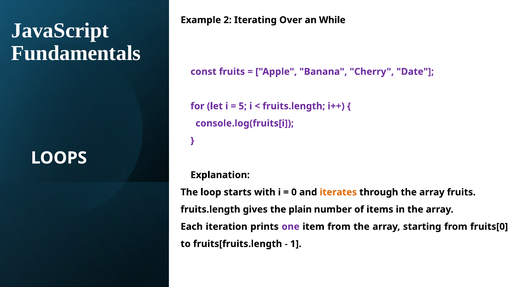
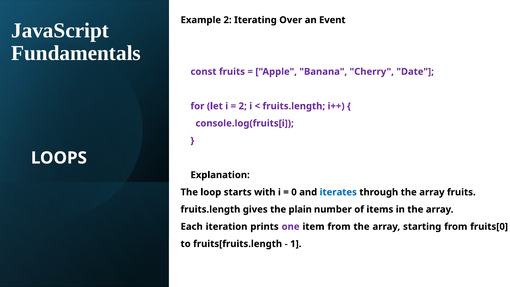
While: While -> Event (332, 20)
5: 5 -> 2 (243, 106)
iterates colour: orange -> blue (338, 192)
